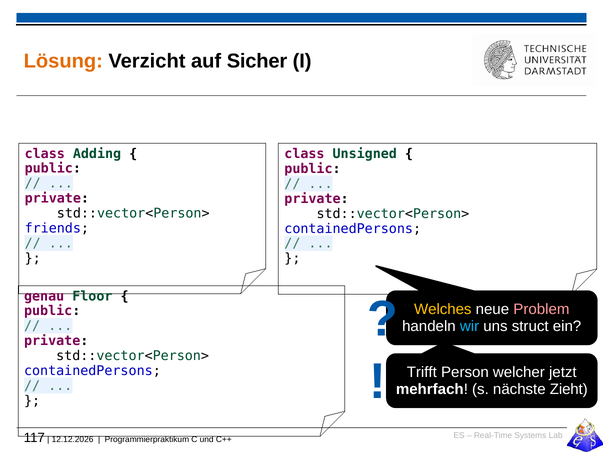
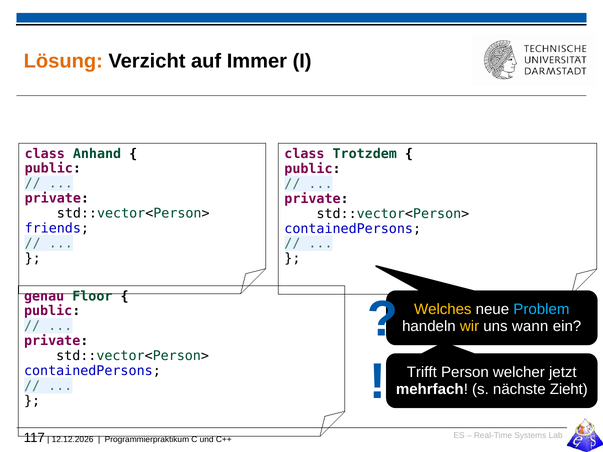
Sicher: Sicher -> Immer (257, 61)
Adding: Adding -> Anhand (97, 154)
Unsigned: Unsigned -> Trotzdem (365, 154)
Problem colour: pink -> light blue (541, 310)
wir colour: light blue -> yellow (470, 326)
struct: struct -> wann (530, 326)
